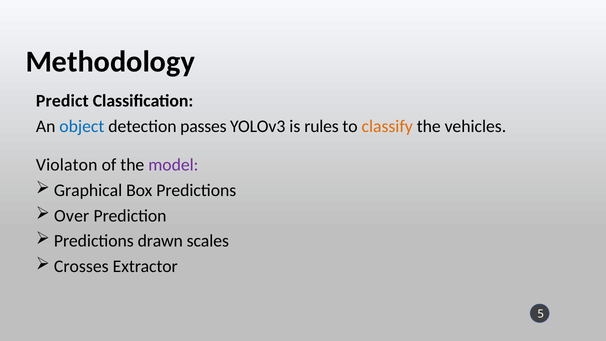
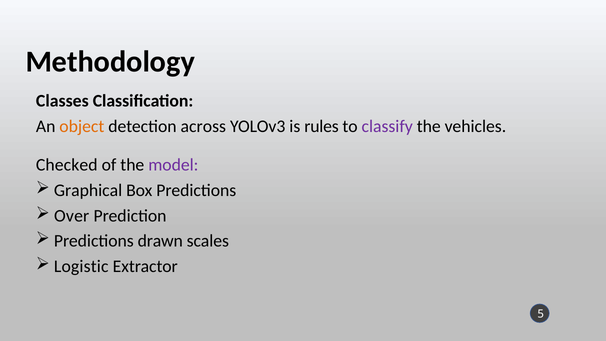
Predict: Predict -> Classes (62, 101)
object colour: blue -> orange (82, 126)
passes: passes -> across (203, 126)
classify colour: orange -> purple (387, 126)
Violaton: Violaton -> Checked (67, 165)
Crosses: Crosses -> Logistic (81, 266)
